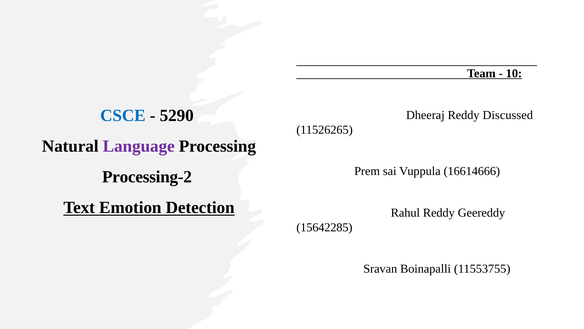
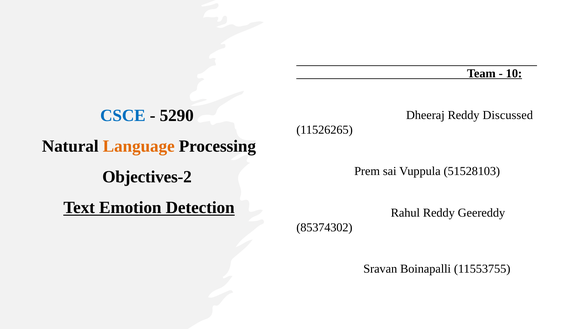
Language colour: purple -> orange (139, 146)
16614666: 16614666 -> 51528103 (472, 171)
Processing-2: Processing-2 -> Objectives-2 (147, 177)
15642285: 15642285 -> 85374302 (324, 227)
